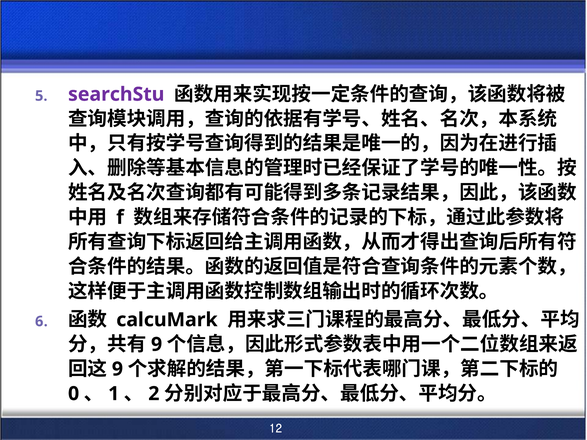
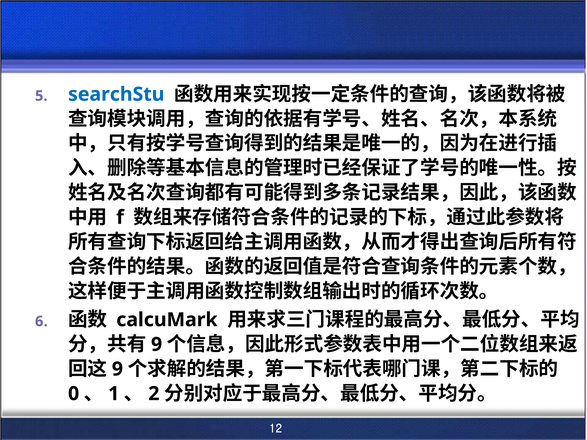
searchStu colour: purple -> blue (116, 94)
